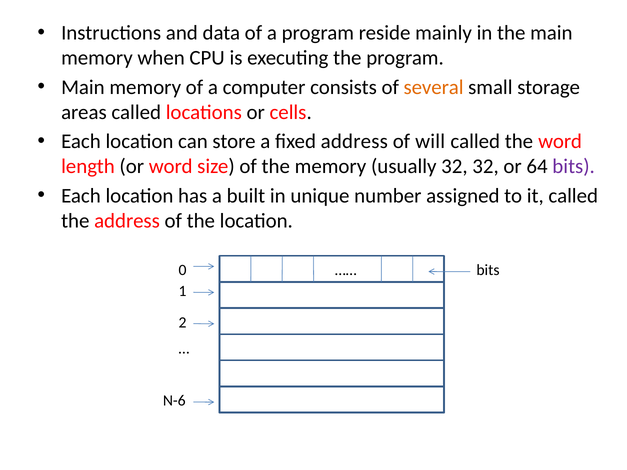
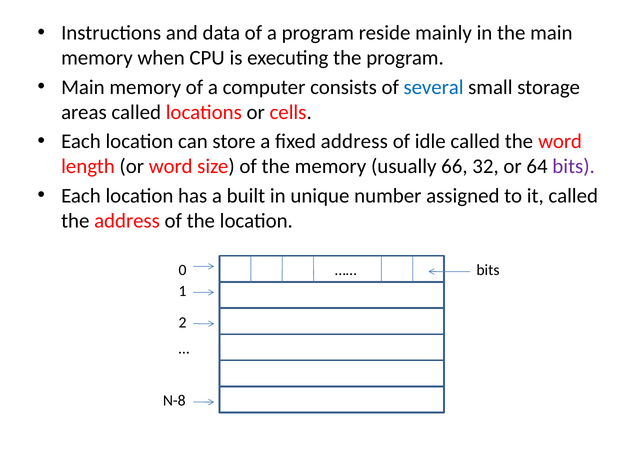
several colour: orange -> blue (434, 87)
will: will -> idle (430, 141)
usually 32: 32 -> 66 (454, 167)
N-6: N-6 -> N-8 (174, 401)
